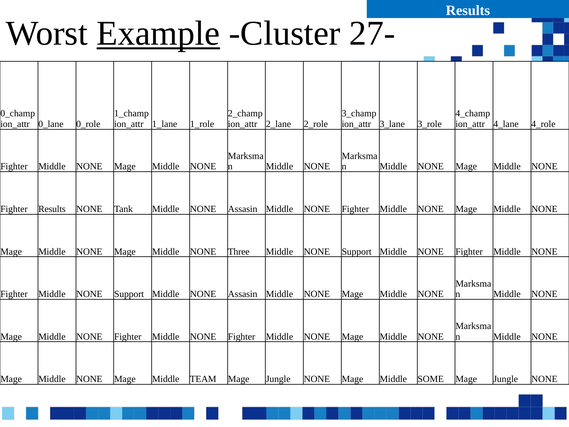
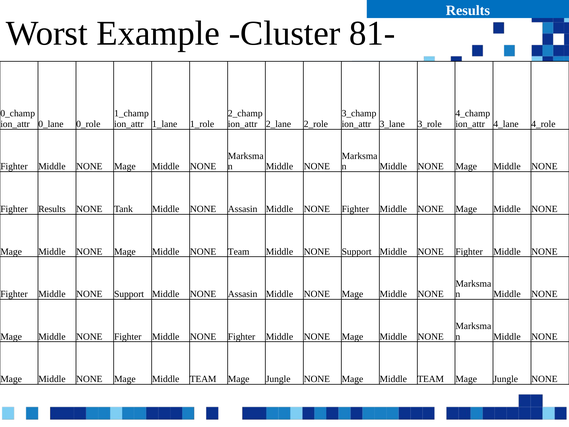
Example underline: present -> none (158, 33)
27-: 27- -> 81- (372, 33)
NONE Three: Three -> Team (239, 251)
SOME: SOME -> TEAM (431, 379)
